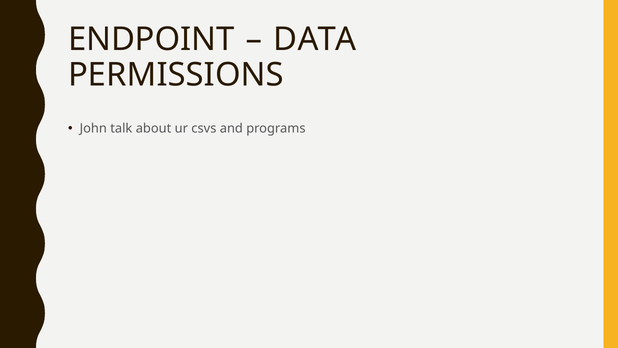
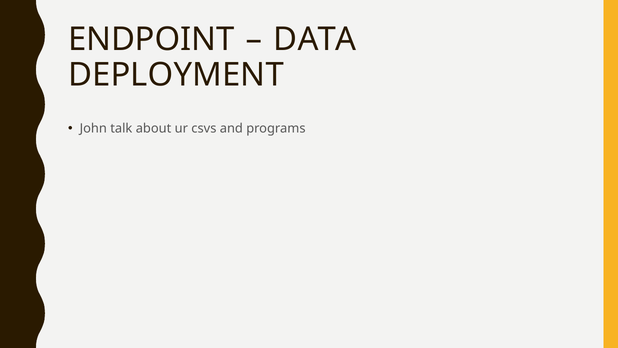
PERMISSIONS: PERMISSIONS -> DEPLOYMENT (176, 75)
